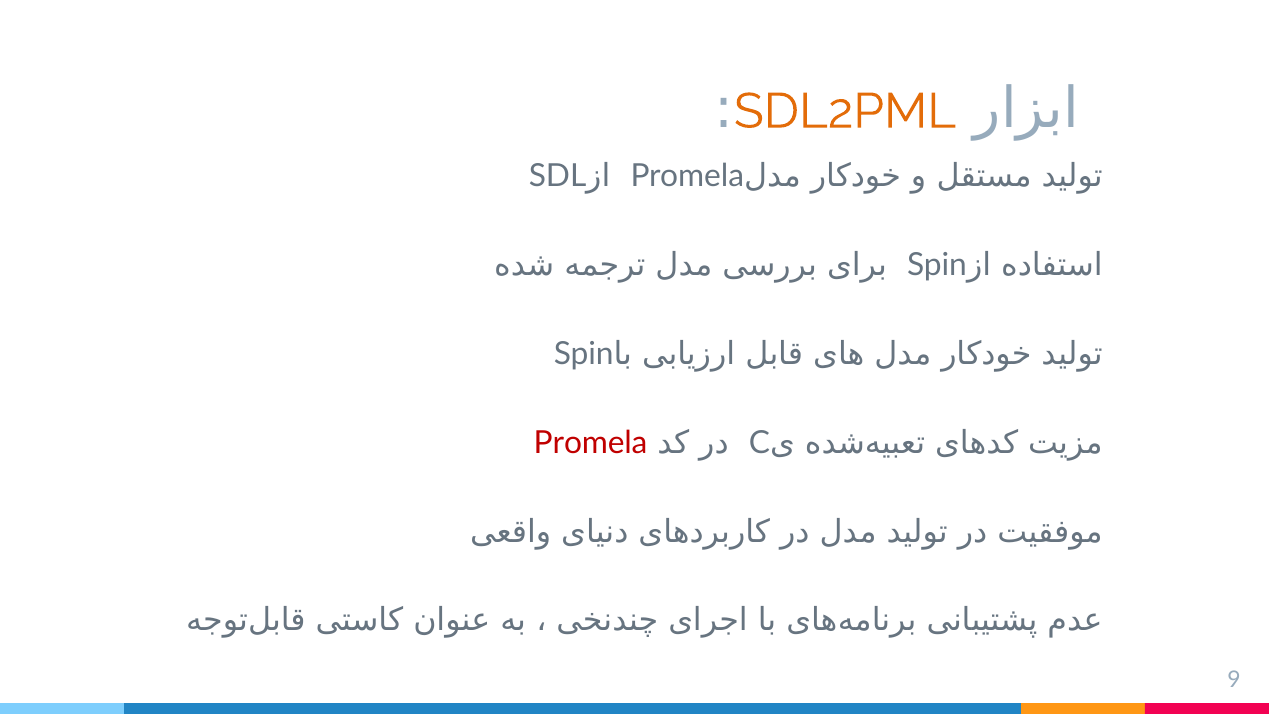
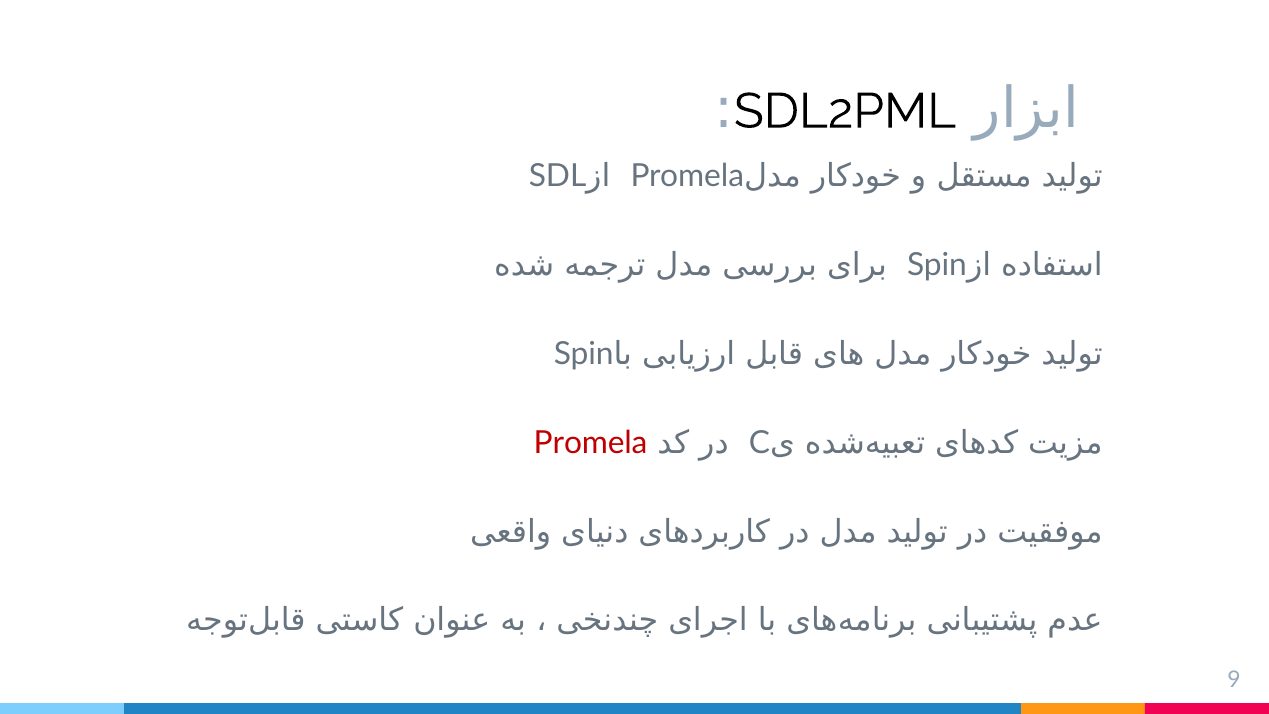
SDL2PML colour: orange -> black (845, 111)
